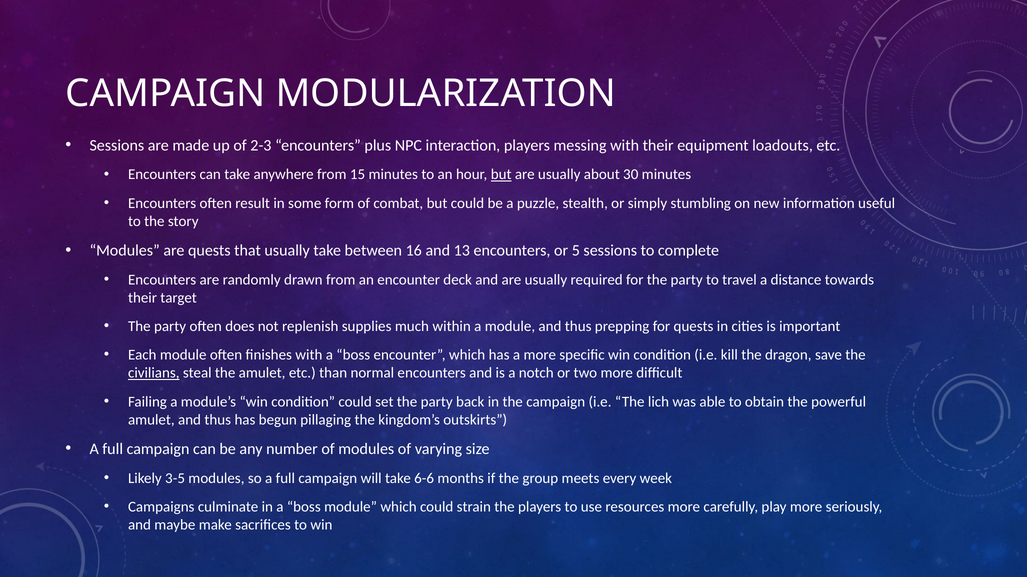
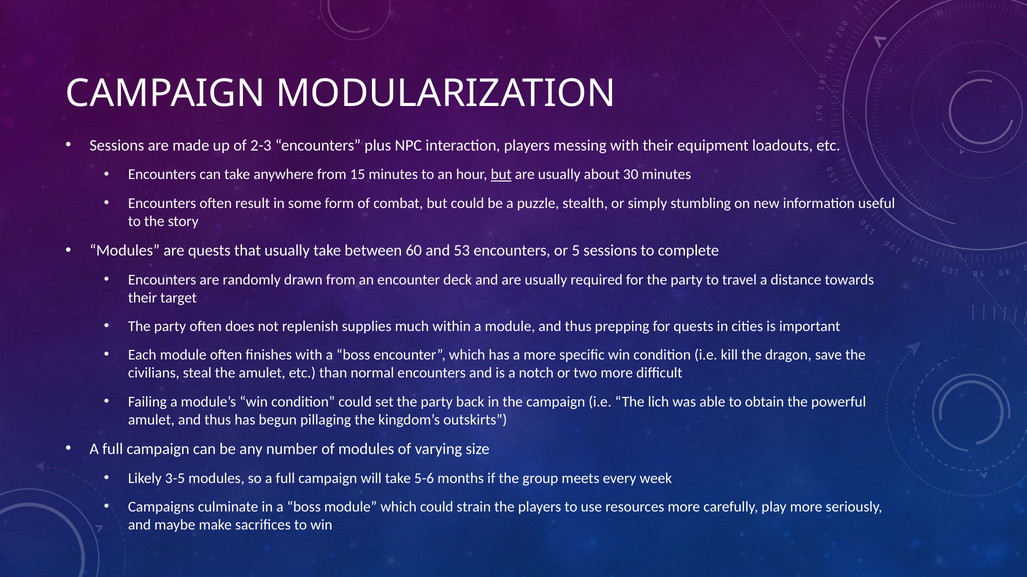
16: 16 -> 60 (414, 251)
13: 13 -> 53 (462, 251)
civilians underline: present -> none (154, 373)
6-6: 6-6 -> 5-6 (424, 479)
